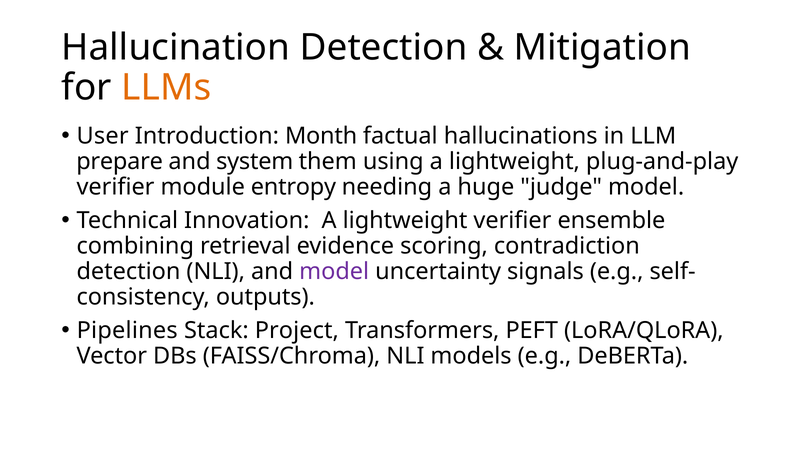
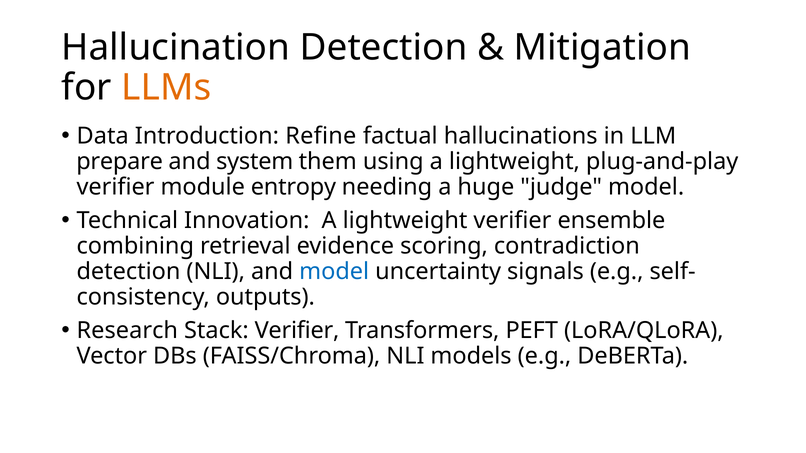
User: User -> Data (103, 136)
Month: Month -> Refine (321, 136)
model colour: purple -> blue (334, 272)
Pipelines: Pipelines -> Research (127, 331)
Stack Project: Project -> Verifier (297, 331)
